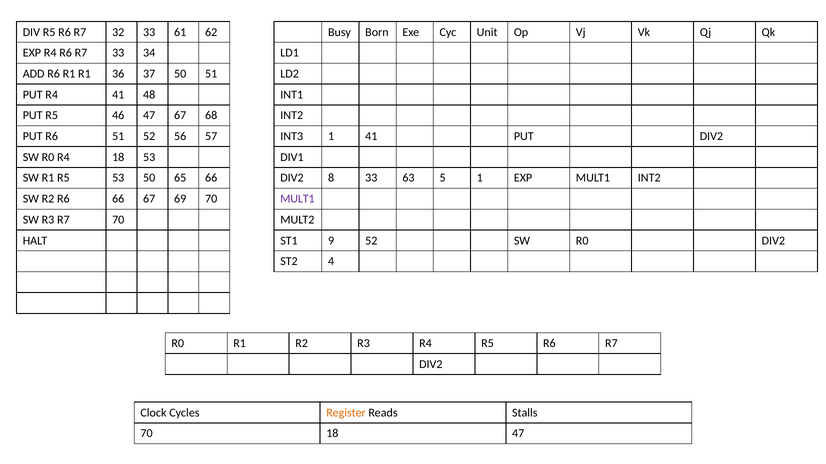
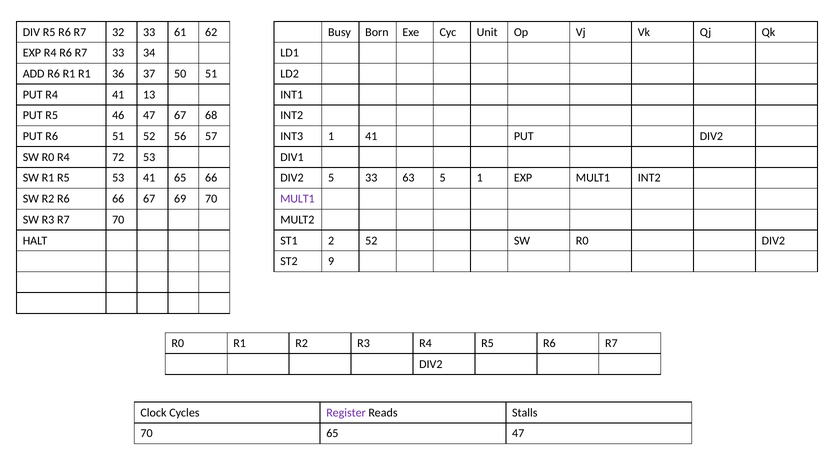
48: 48 -> 13 (149, 95)
R4 18: 18 -> 72 (118, 157)
53 50: 50 -> 41 (149, 178)
DIV2 8: 8 -> 5 (331, 178)
9: 9 -> 2 (331, 241)
4: 4 -> 9 (331, 262)
Register colour: orange -> purple (346, 413)
70 18: 18 -> 65 (332, 434)
